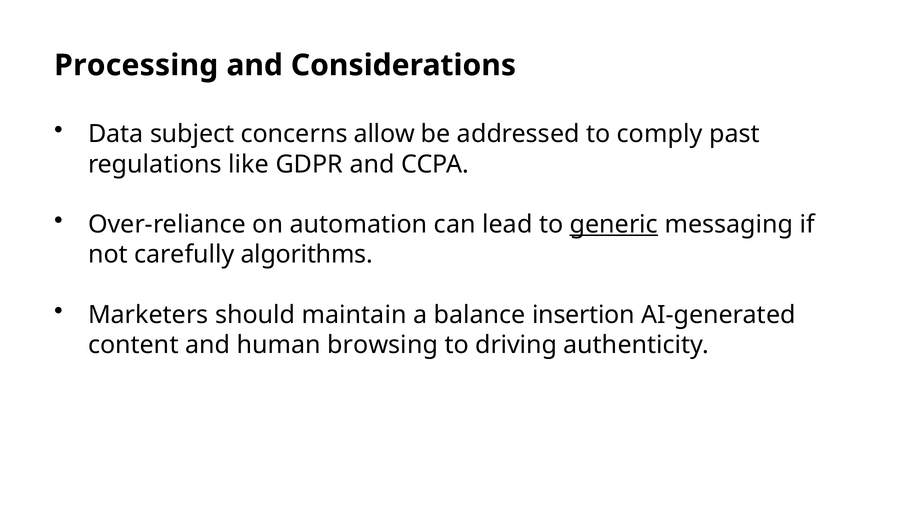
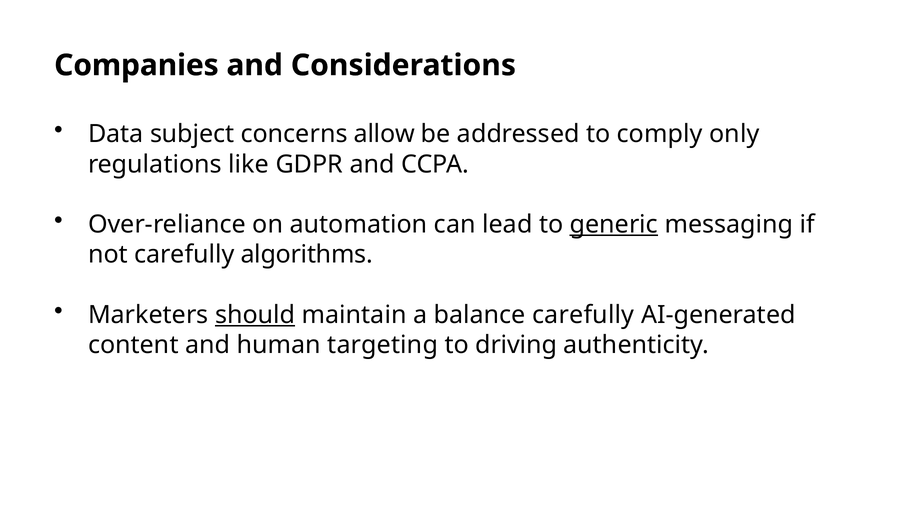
Processing: Processing -> Companies (136, 65)
past: past -> only (734, 134)
should underline: none -> present (255, 315)
balance insertion: insertion -> carefully (583, 315)
browsing: browsing -> targeting (383, 345)
